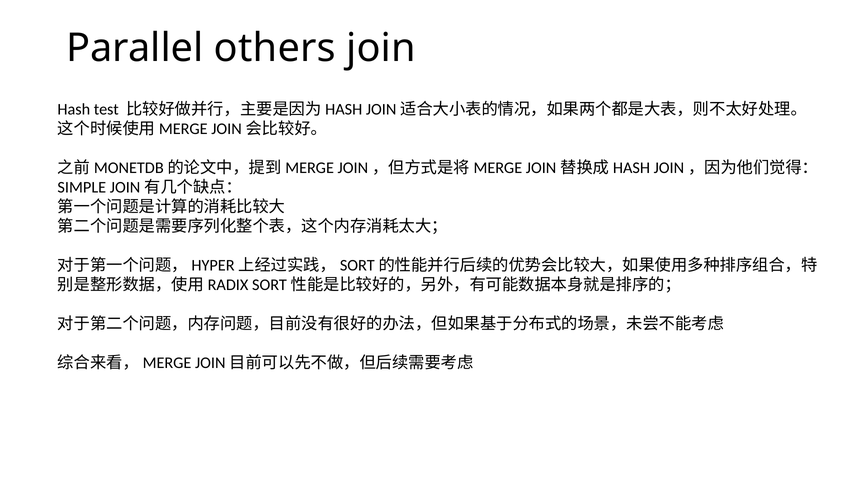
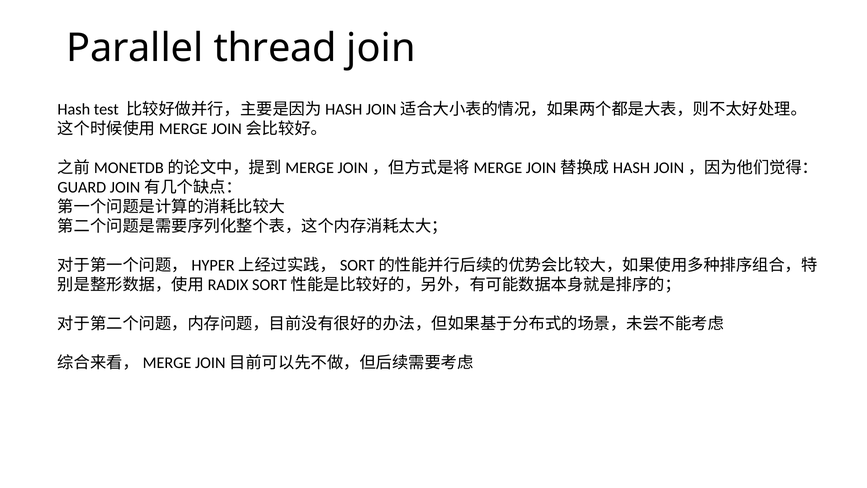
others: others -> thread (275, 48)
SIMPLE: SIMPLE -> GUARD (82, 187)
